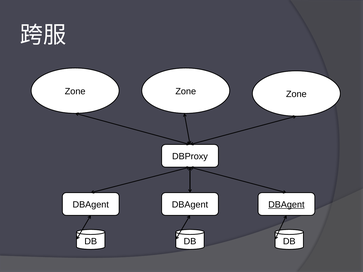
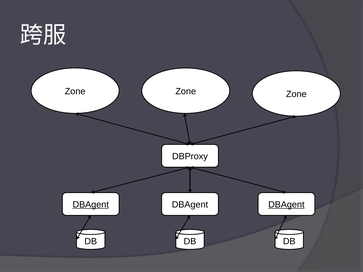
DBAgent underline: none -> present (91, 205)
